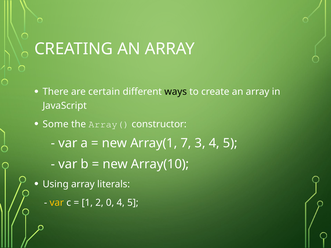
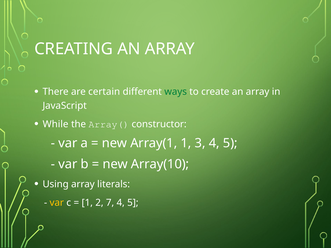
ways colour: black -> green (176, 92)
Some: Some -> While (56, 124)
Array(1 7: 7 -> 1 (186, 143)
0: 0 -> 7 (110, 203)
